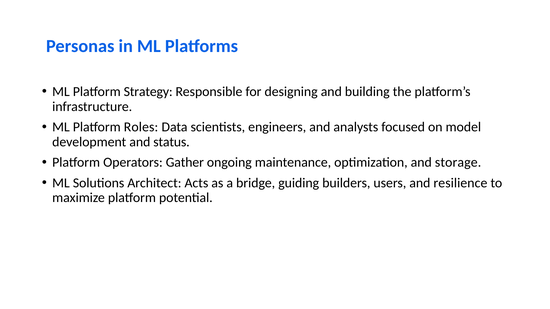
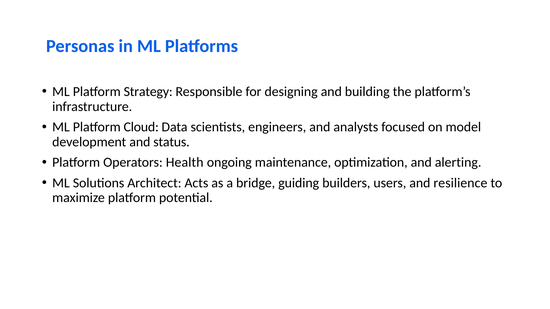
Roles: Roles -> Cloud (141, 127)
Gather: Gather -> Health (185, 163)
storage: storage -> alerting (458, 163)
